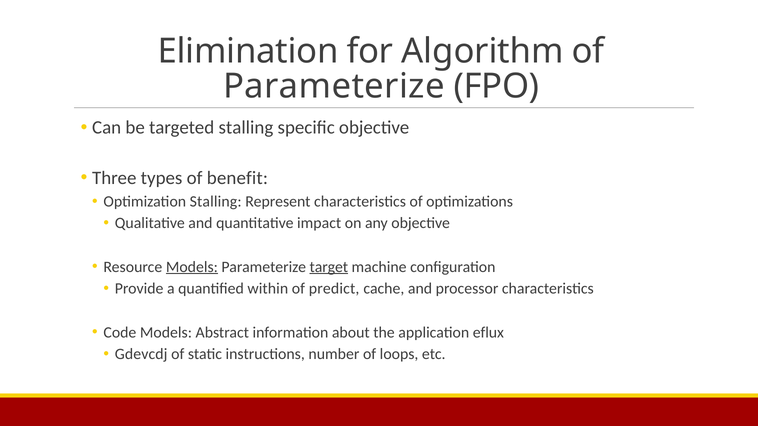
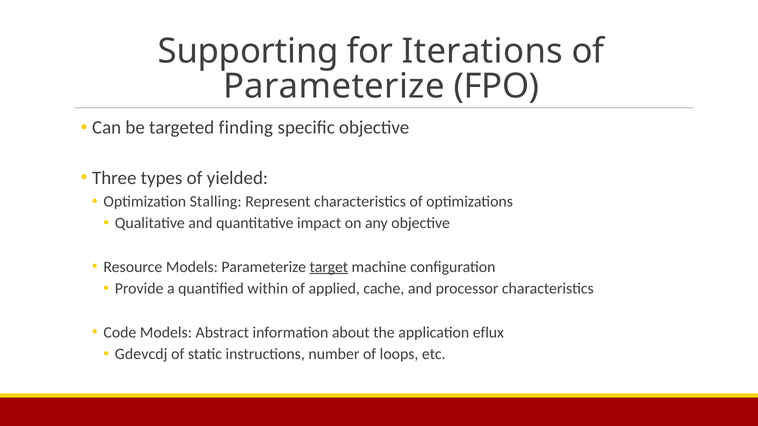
Elimination: Elimination -> Supporting (248, 51)
Algorithm: Algorithm -> Iterations (482, 51)
targeted stalling: stalling -> finding (246, 128)
benefit: benefit -> yielded (237, 178)
Models underline: present -> none (192, 267)
predict: predict -> applied (334, 289)
